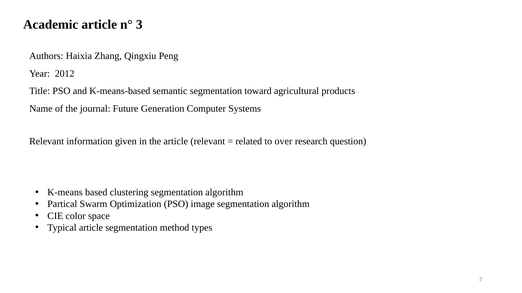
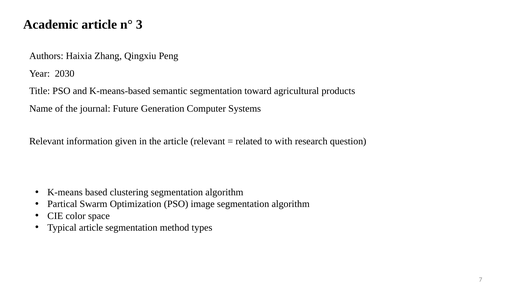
2012: 2012 -> 2030 (65, 74)
over: over -> with (284, 141)
